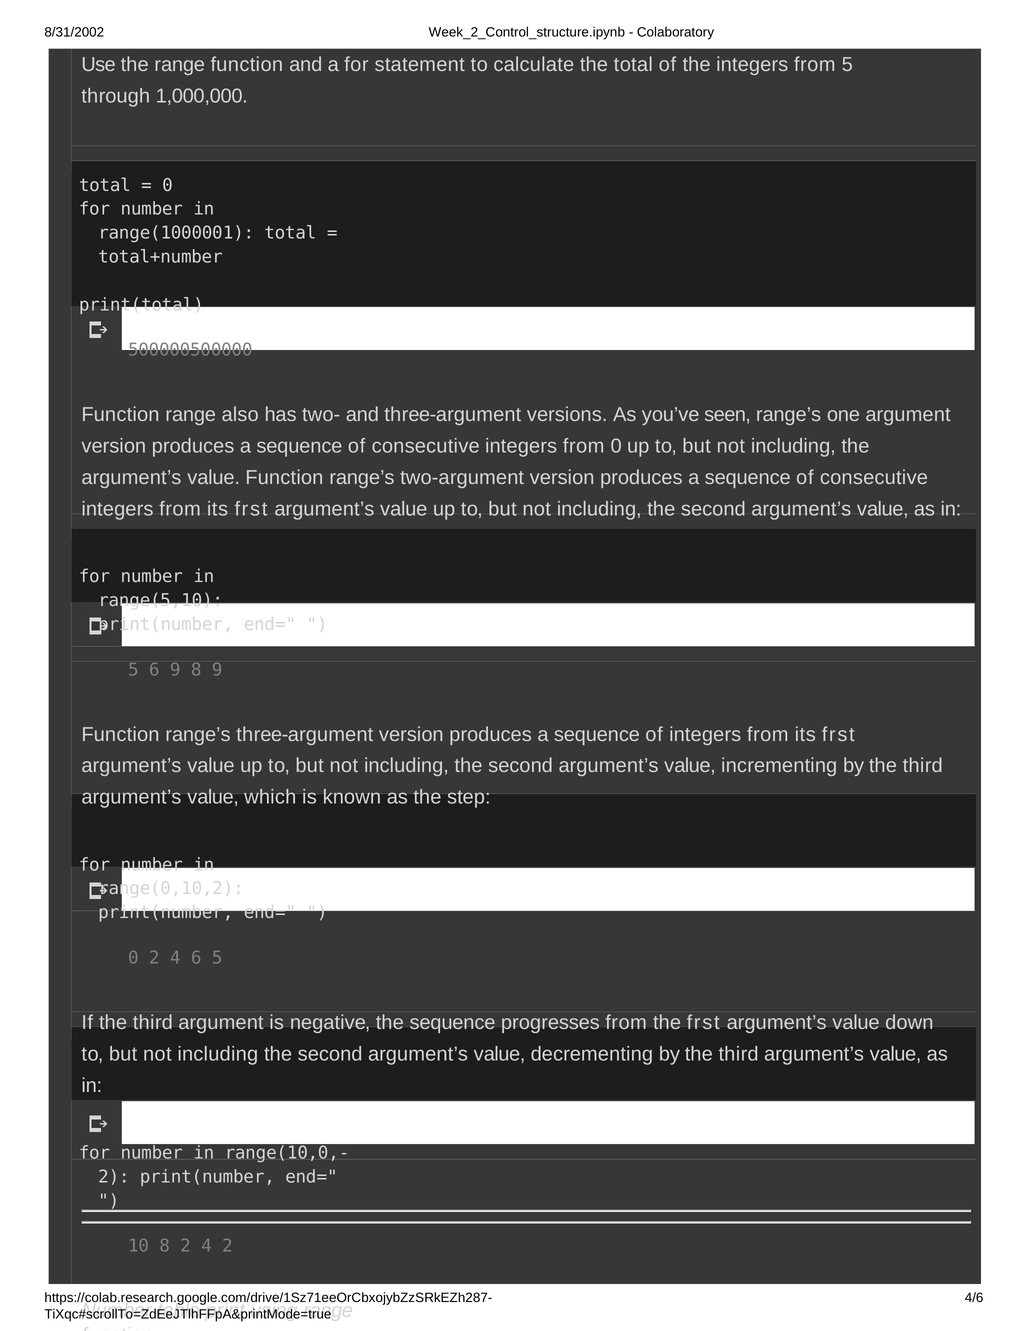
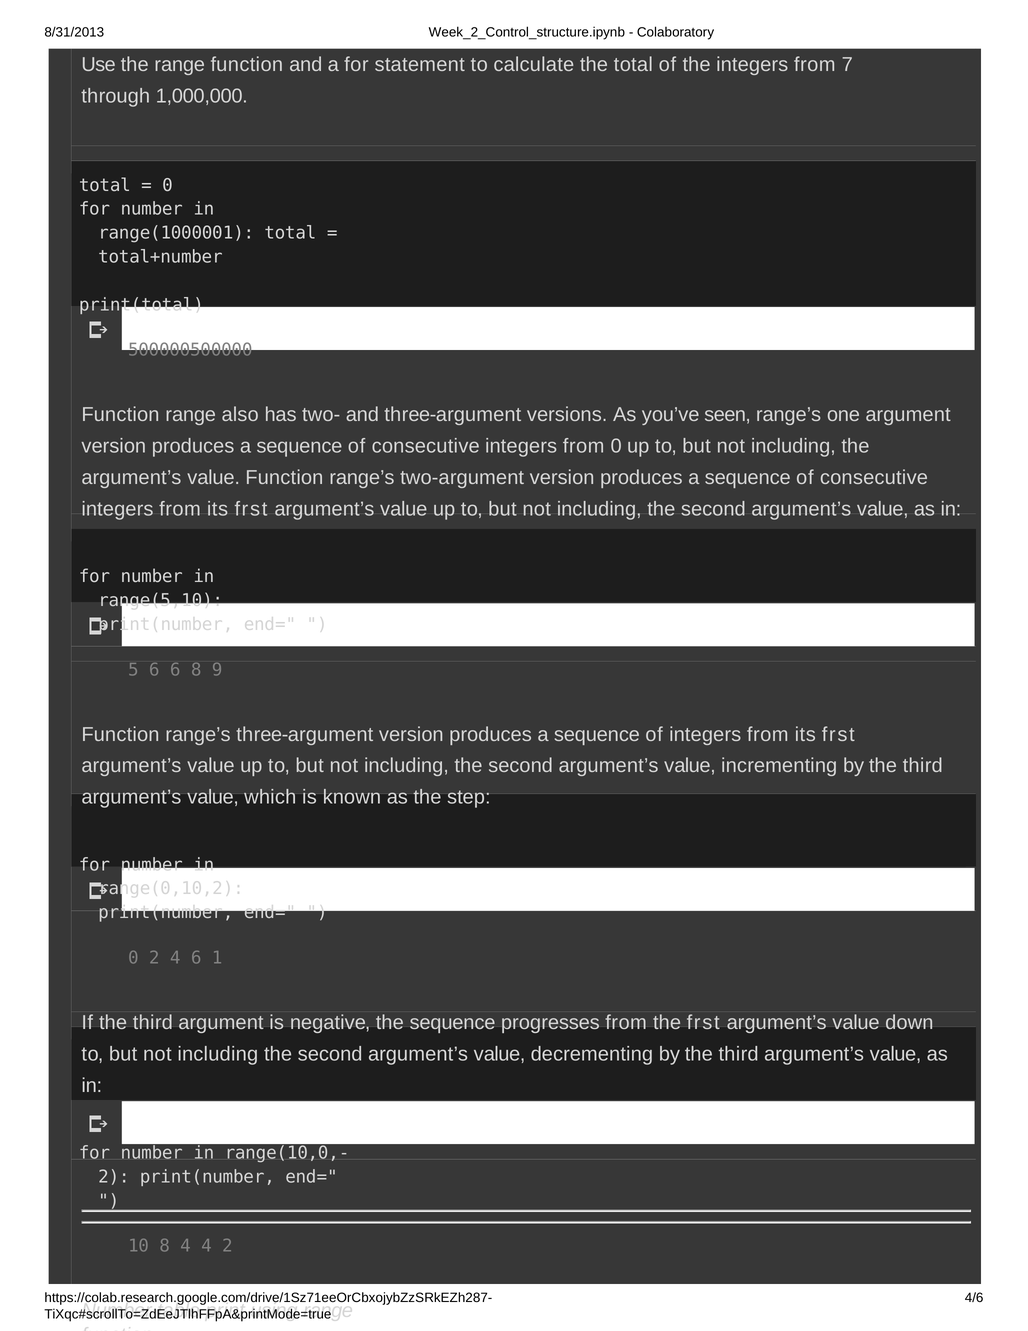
8/31/2002: 8/31/2002 -> 8/31/2013 (74, 32)
from 5: 5 -> 7 (847, 65)
6 9: 9 -> 6 (175, 669)
6 5: 5 -> 1 (217, 957)
8 2: 2 -> 4 (186, 1245)
